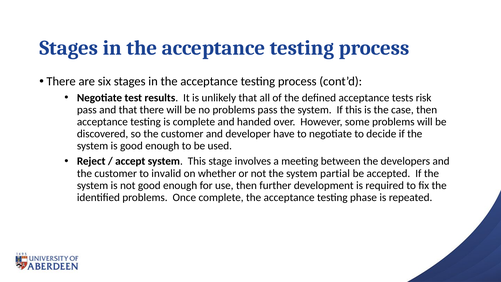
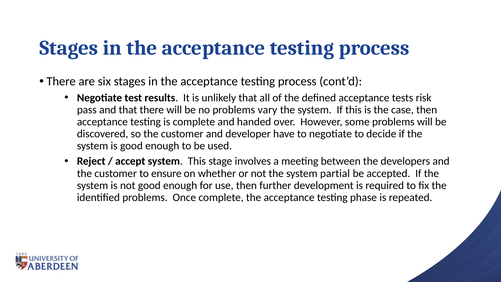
problems pass: pass -> vary (267, 110)
invalid: invalid -> ensure (166, 173)
